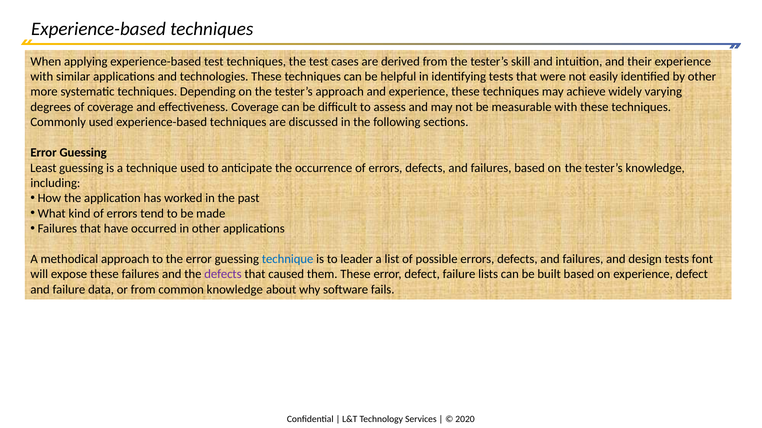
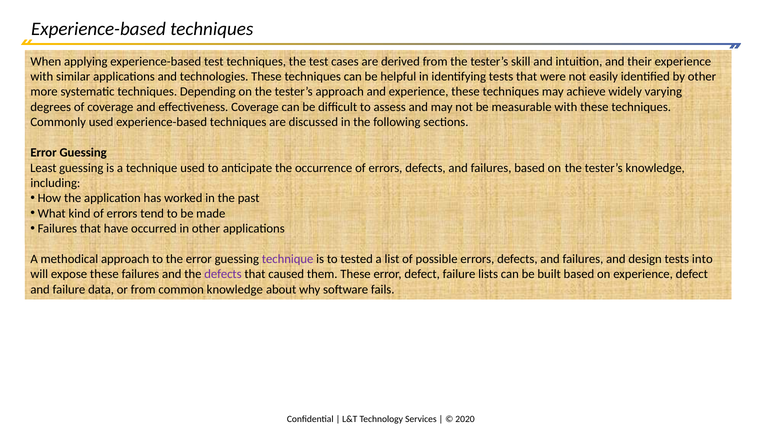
technique colour: blue -> purple (288, 259)
leader: leader -> tested (357, 259)
font: font -> into (702, 259)
